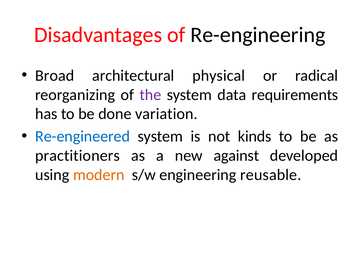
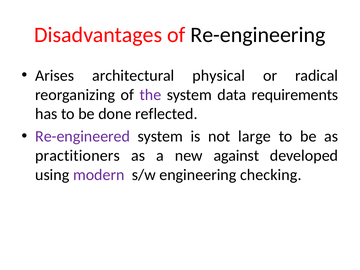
Broad: Broad -> Arises (55, 76)
variation: variation -> reflected (166, 114)
Re-engineered colour: blue -> purple (83, 136)
kinds: kinds -> large (254, 136)
modern colour: orange -> purple (99, 175)
reusable: reusable -> checking (271, 175)
